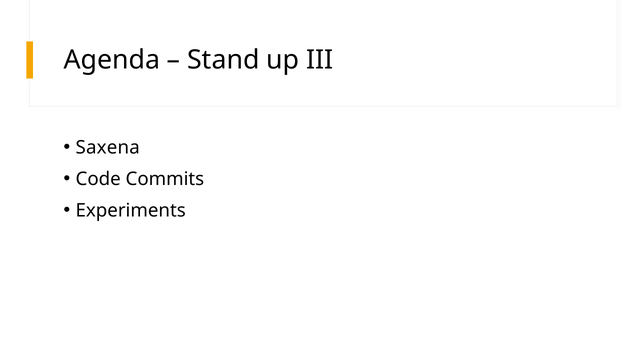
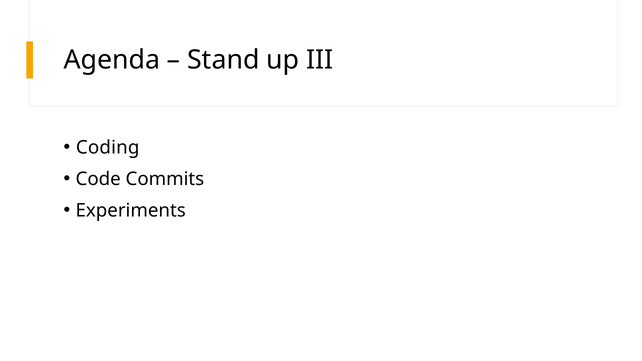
Saxena: Saxena -> Coding (108, 148)
